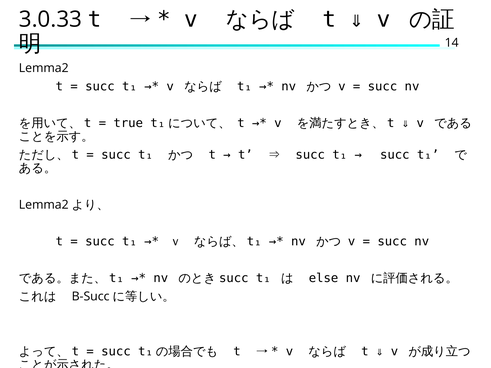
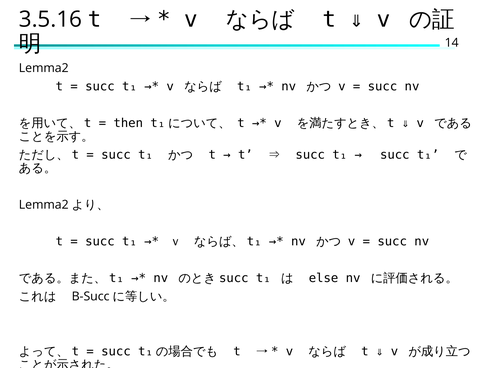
3.0.33: 3.0.33 -> 3.5.16 (50, 20)
true: true -> then (128, 123)
